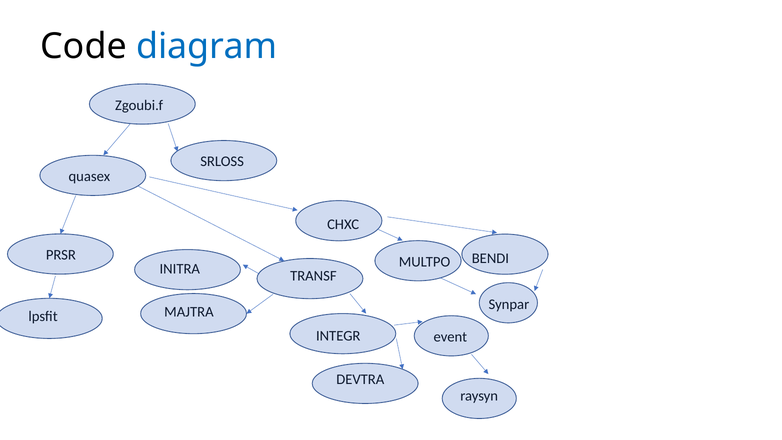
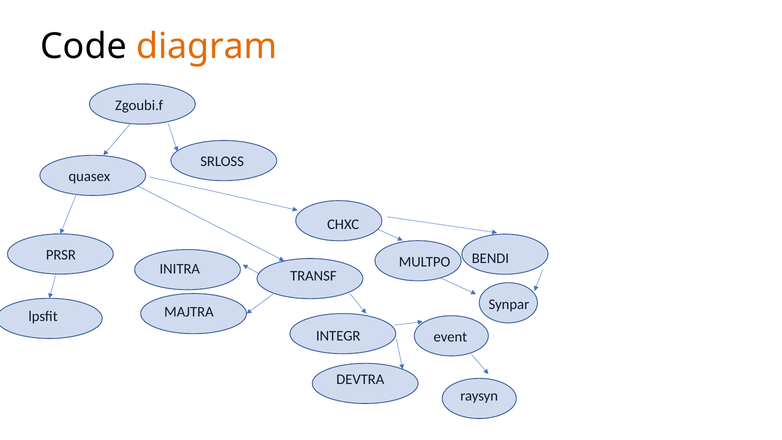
diagram colour: blue -> orange (207, 46)
